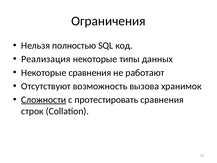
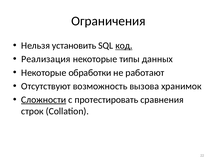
полностью: полностью -> установить (74, 46)
код underline: none -> present (124, 46)
Некоторые сравнения: сравнения -> обработки (90, 73)
